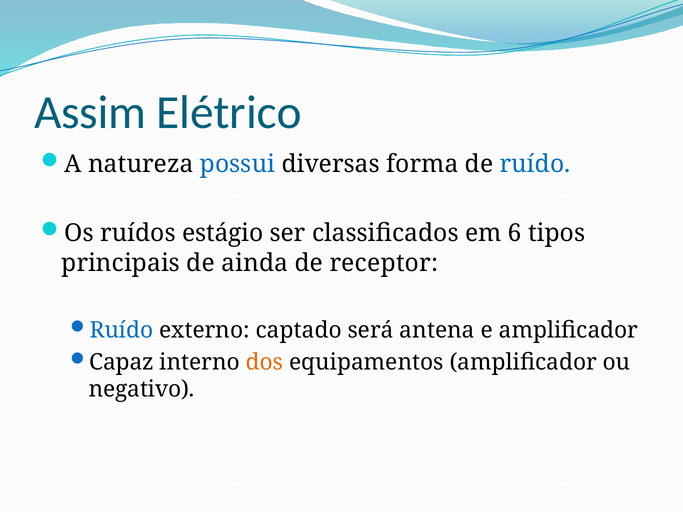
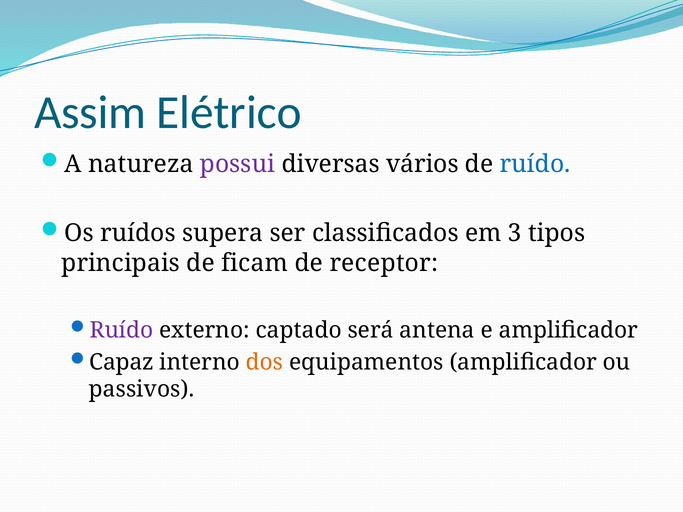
possui colour: blue -> purple (238, 164)
forma: forma -> vários (422, 164)
estágio: estágio -> supera (223, 233)
6: 6 -> 3 (515, 233)
ainda: ainda -> ficam (255, 263)
Ruído colour: blue -> purple (121, 330)
negativo: negativo -> passivos (141, 390)
